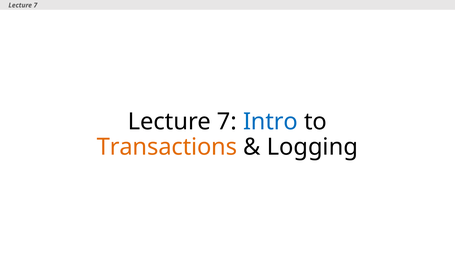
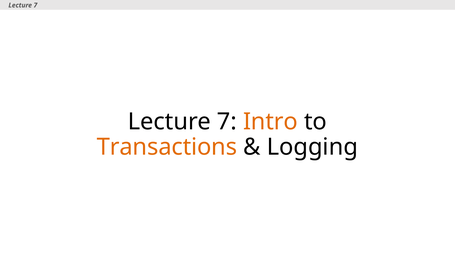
Intro colour: blue -> orange (271, 122)
